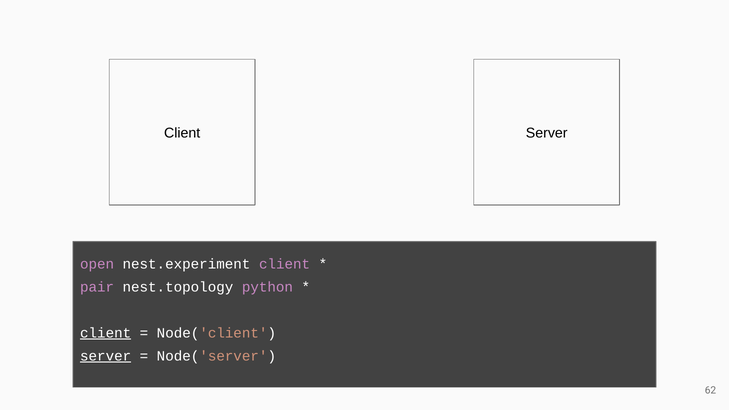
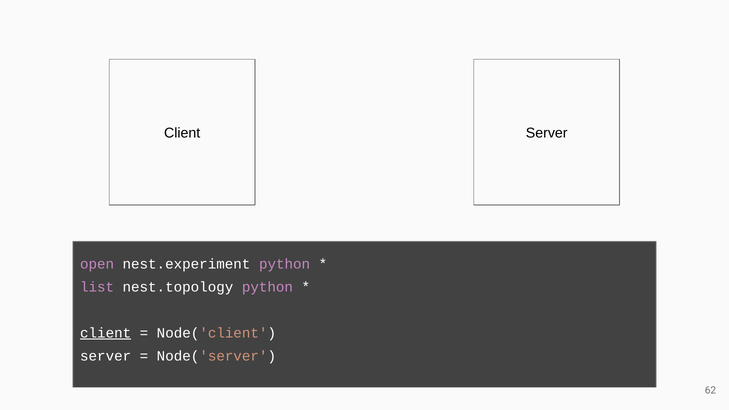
nest.experiment client: client -> python (285, 264)
pair: pair -> list (97, 287)
server underline: present -> none (106, 356)
